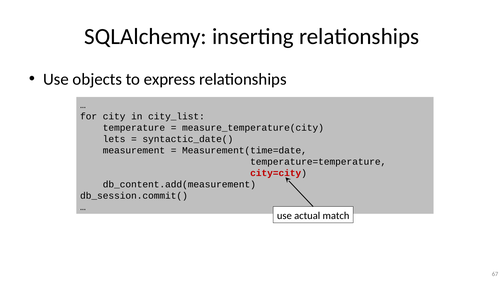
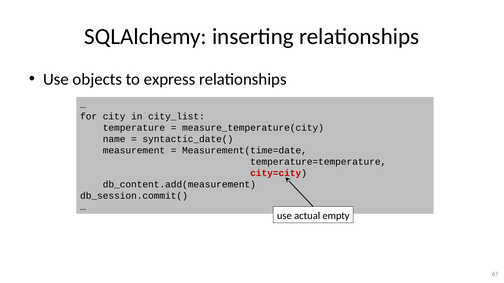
lets: lets -> name (114, 139)
match: match -> empty (336, 216)
